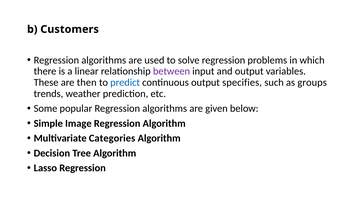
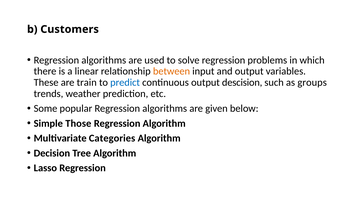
between colour: purple -> orange (171, 71)
then: then -> train (87, 82)
specifies: specifies -> descision (242, 82)
Image: Image -> Those (78, 123)
